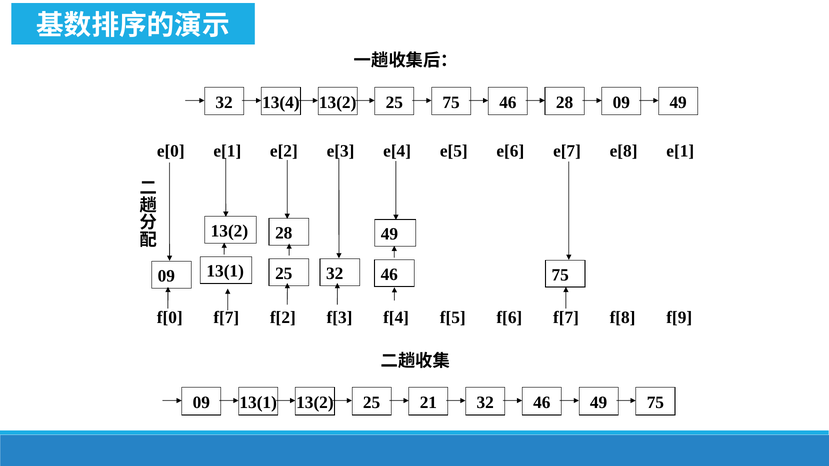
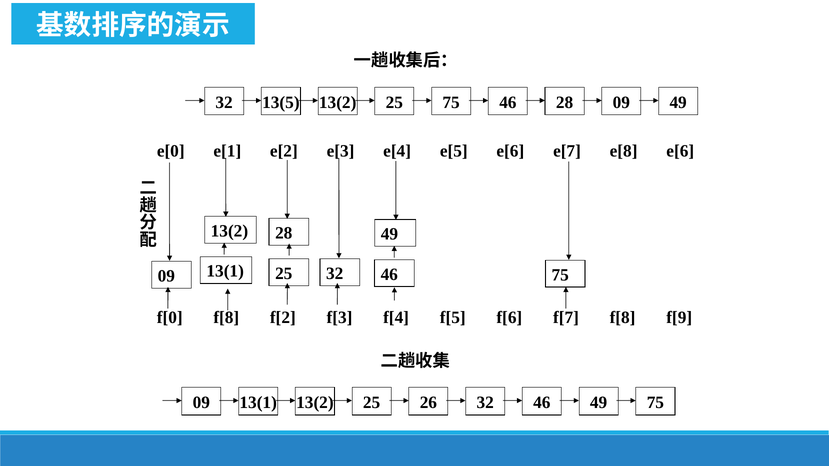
13(4: 13(4 -> 13(5 (281, 102)
e[8 e[1: e[1 -> e[6 (680, 151)
f[0 f[7: f[7 -> f[8 (226, 318)
21: 21 -> 26 (428, 403)
